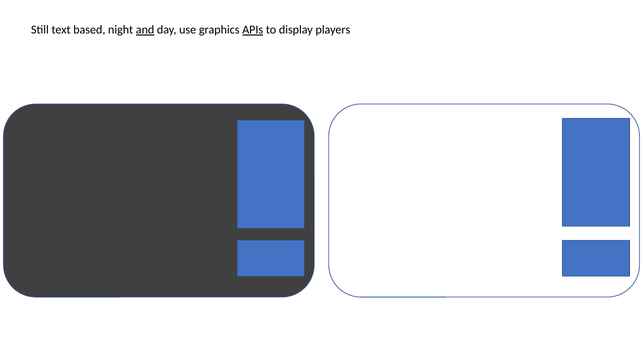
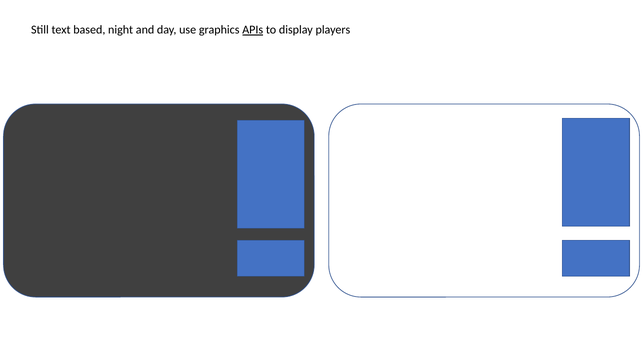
and underline: present -> none (145, 30)
